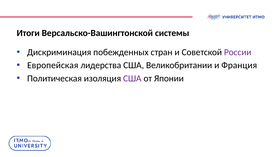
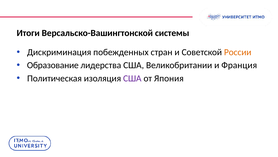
России colour: purple -> orange (238, 52)
Европейская: Европейская -> Образование (53, 65)
Японии: Японии -> Япония (169, 78)
